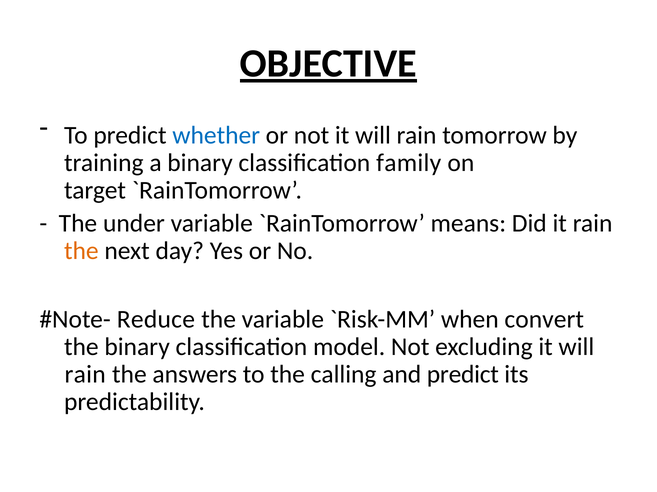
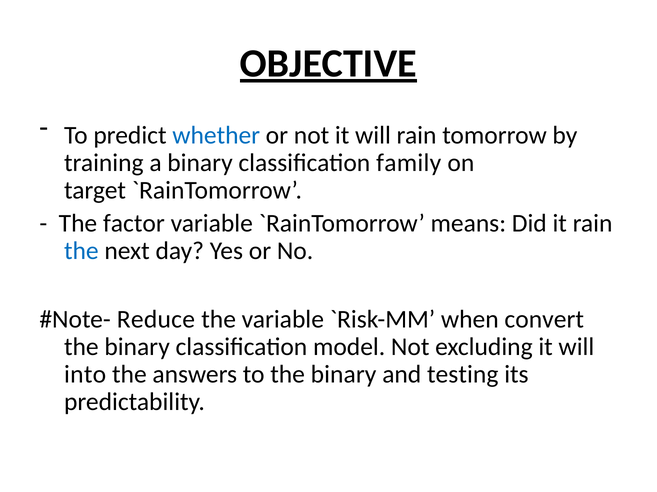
under: under -> factor (134, 223)
the colour: orange -> blue (81, 251)
rain: rain -> into (85, 375)
to the calling: calling -> binary (344, 375)
and predict: predict -> testing (463, 375)
